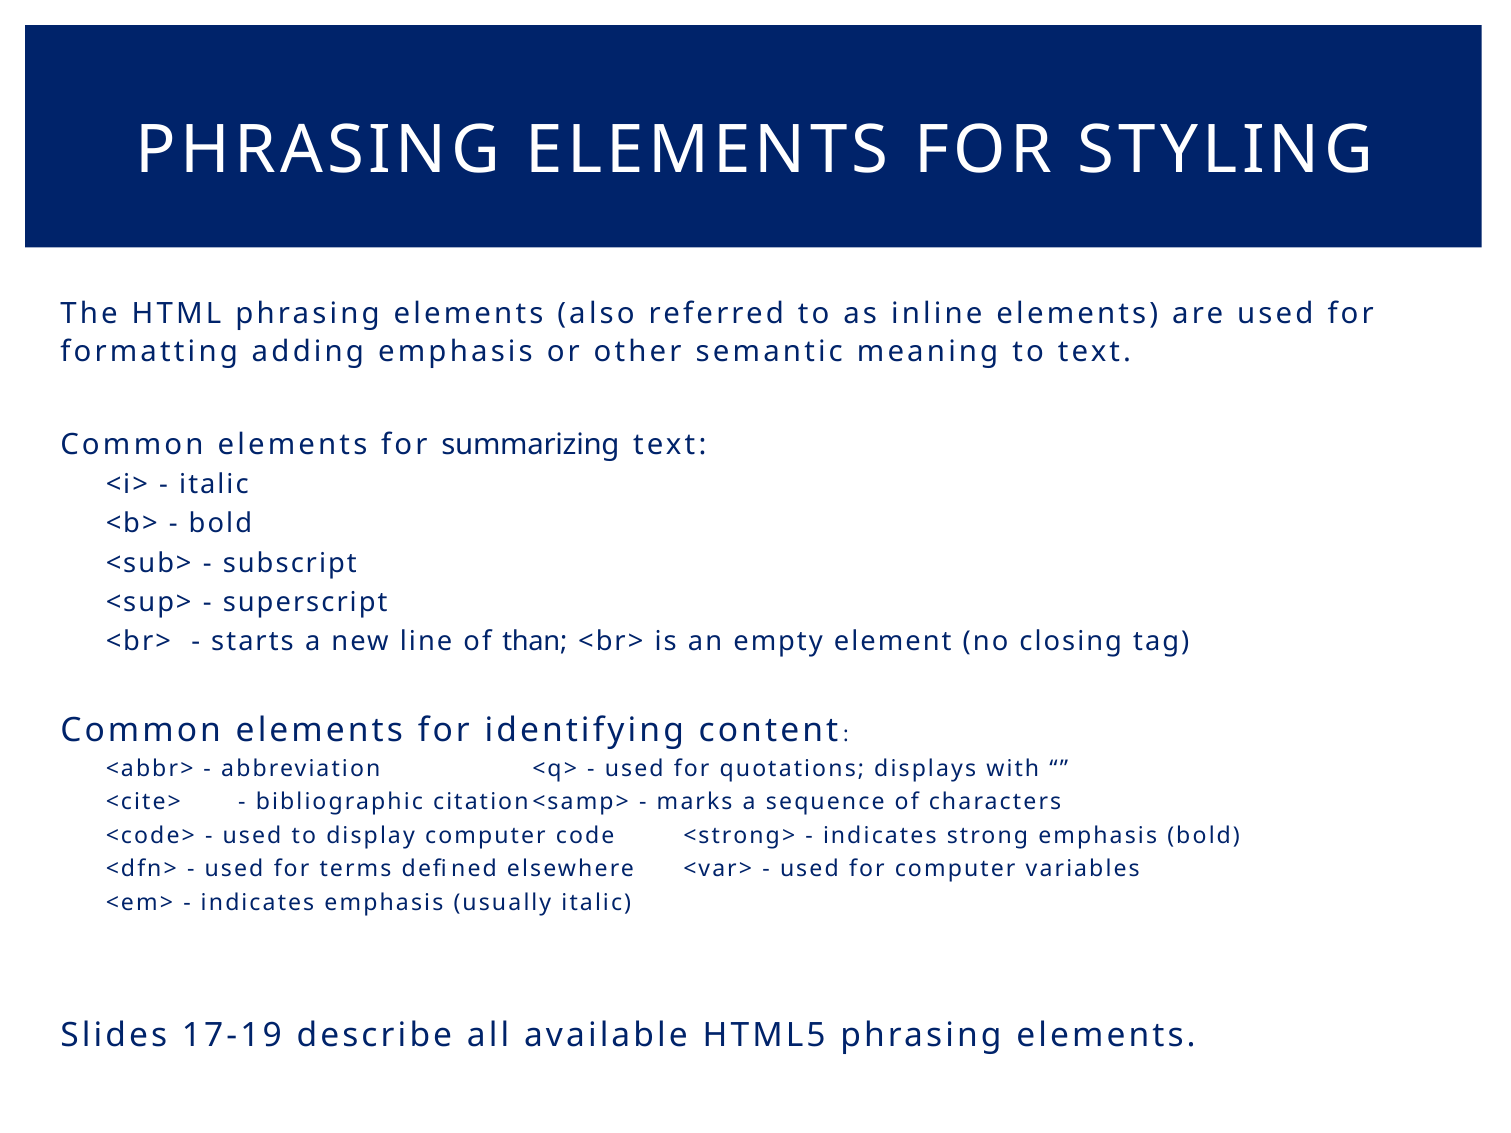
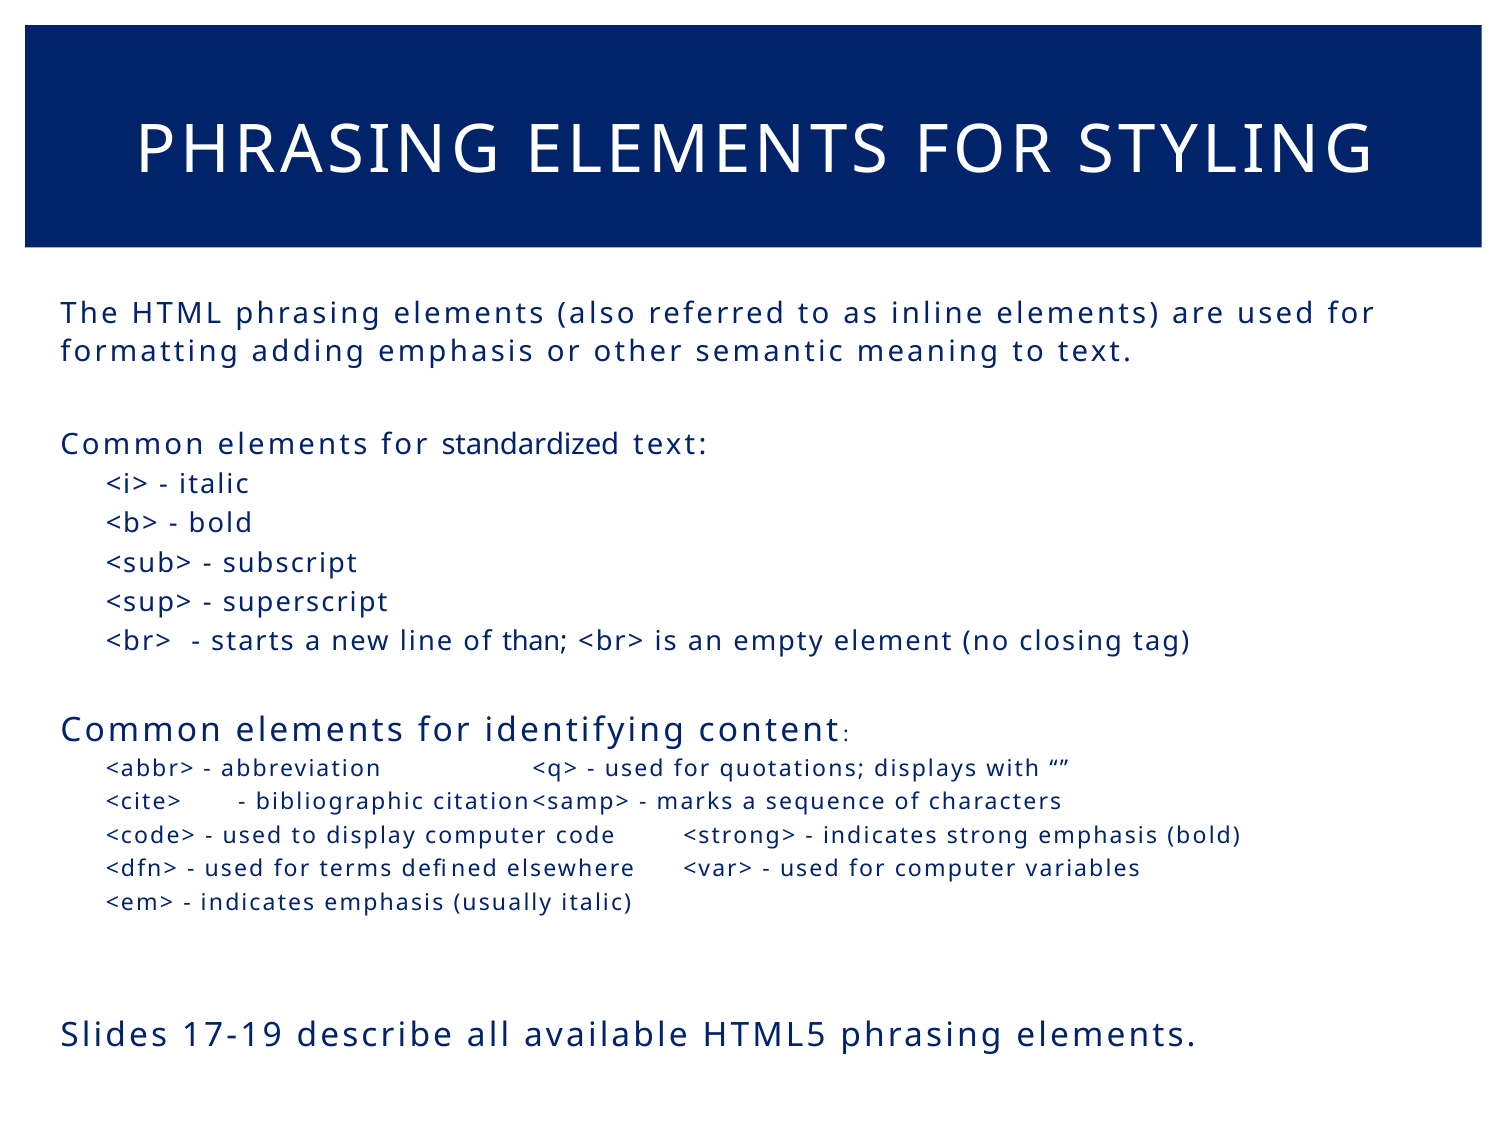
summarizing: summarizing -> standardized (530, 445)
